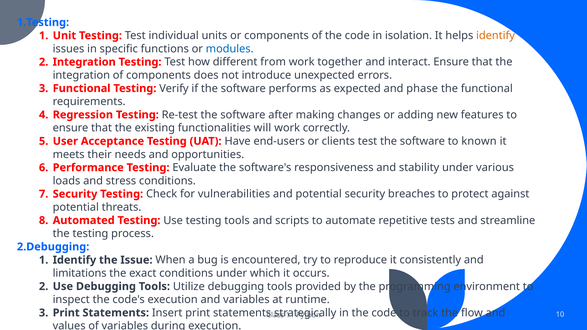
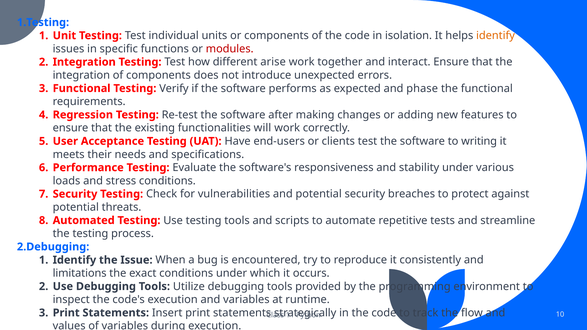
modules colour: blue -> red (230, 49)
from: from -> arise (273, 62)
known: known -> writing (479, 141)
opportunities: opportunities -> specifications (208, 154)
